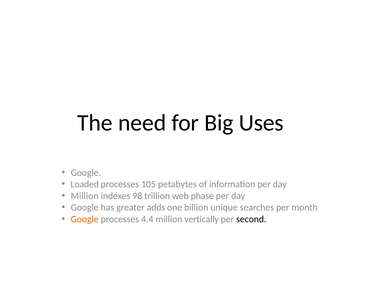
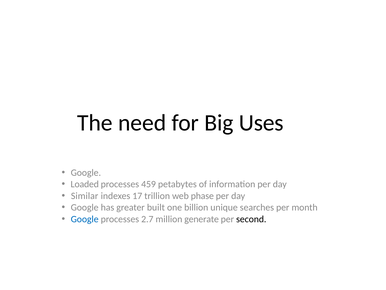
105: 105 -> 459 (149, 184)
Million: Million -> Similar (85, 196)
98: 98 -> 17 (137, 196)
adds: adds -> built (156, 207)
Google colour: orange -> blue (85, 219)
4.4: 4.4 -> 2.7 (147, 219)
vertically: vertically -> generate (202, 219)
